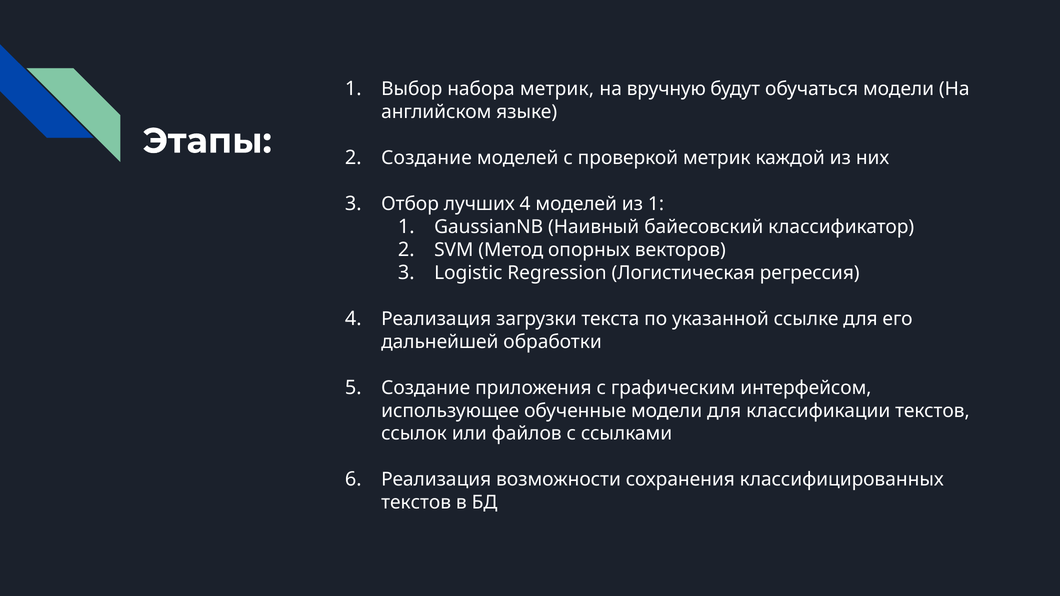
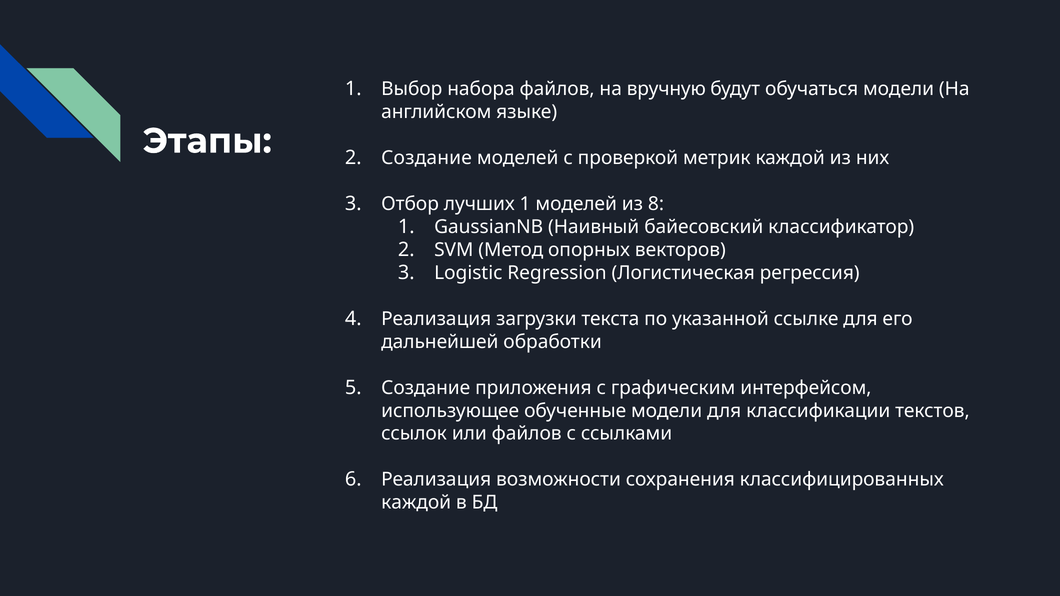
набора метрик: метрик -> файлов (557, 89)
лучших 4: 4 -> 1 (525, 204)
из 1: 1 -> 8 (656, 204)
текстов: текстов -> каждой (416, 503)
